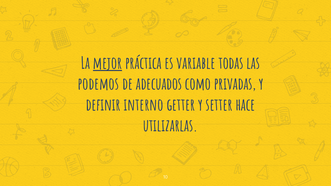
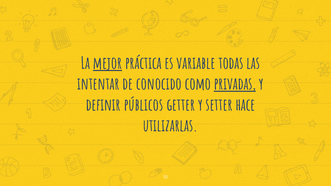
podemos: podemos -> intentar (98, 84)
adecuados: adecuados -> conocido (159, 84)
privadas underline: none -> present (235, 84)
interno: interno -> públicos (143, 105)
